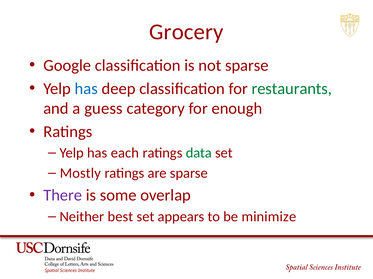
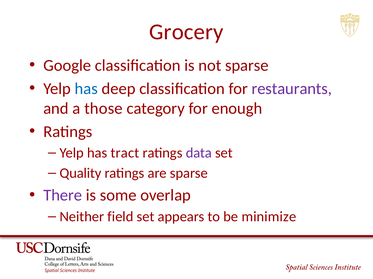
restaurants colour: green -> purple (292, 89)
guess: guess -> those (103, 109)
each: each -> tract (125, 153)
data colour: green -> purple (199, 153)
Mostly: Mostly -> Quality (81, 174)
best: best -> field (120, 217)
